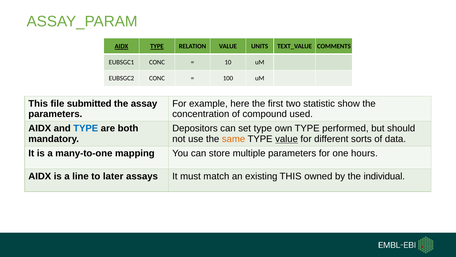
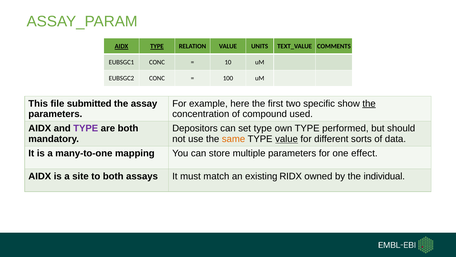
statistic: statistic -> specific (319, 103)
the underline: none -> present (369, 103)
TYPE colour: blue -> purple (86, 128)
hours: hours -> effect (364, 153)
line: line -> site (80, 176)
to later: later -> both (113, 176)
existing THIS: THIS -> RIDX (291, 176)
